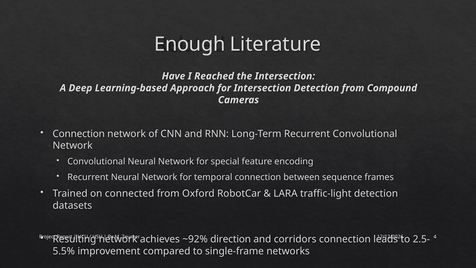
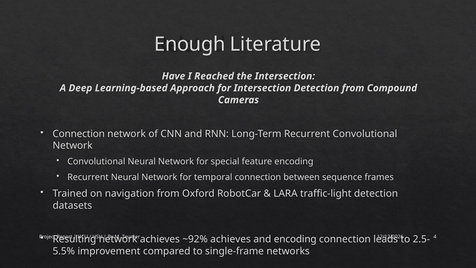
connected: connected -> navigation (130, 193)
~92% direction: direction -> achieves (231, 239)
and corridors: corridors -> encoding (295, 239)
